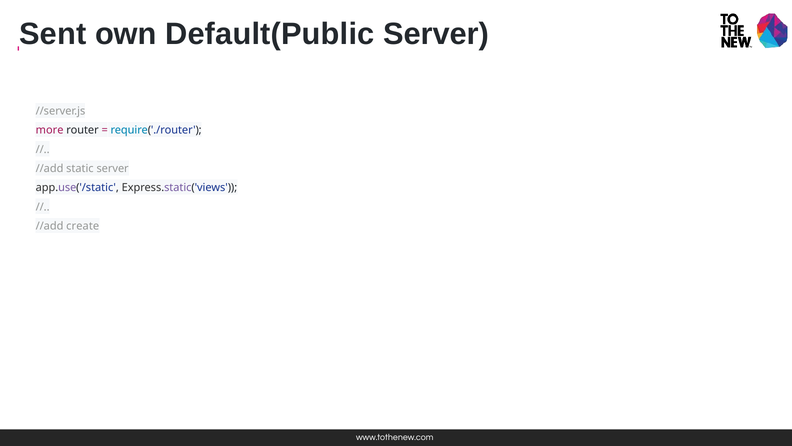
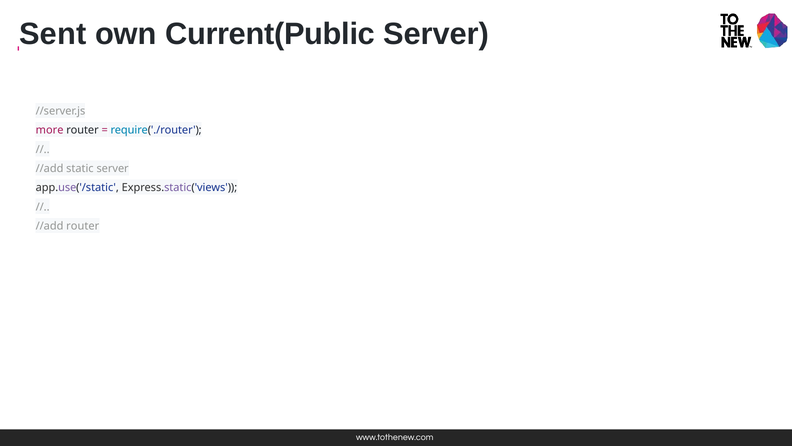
Default(Public: Default(Public -> Current(Public (270, 34)
//add create: create -> router (83, 226)
